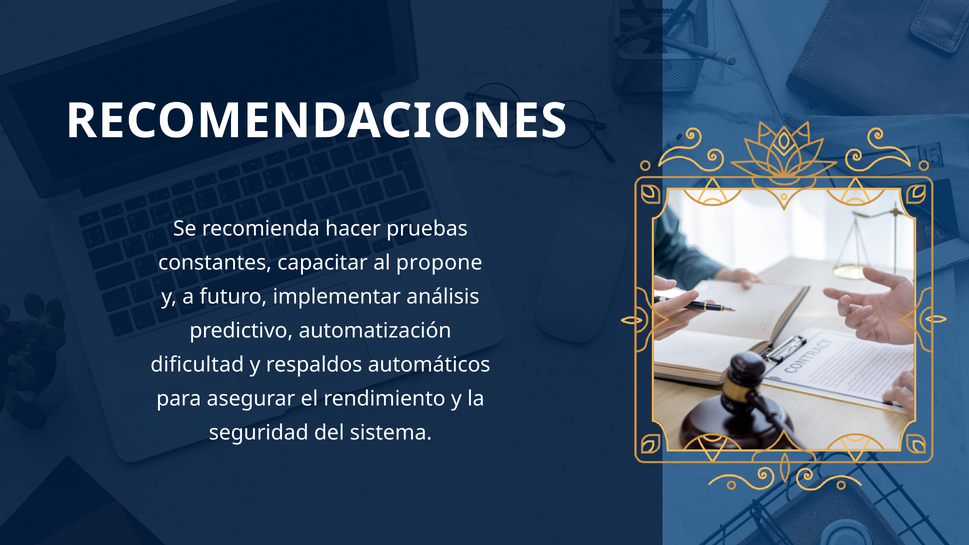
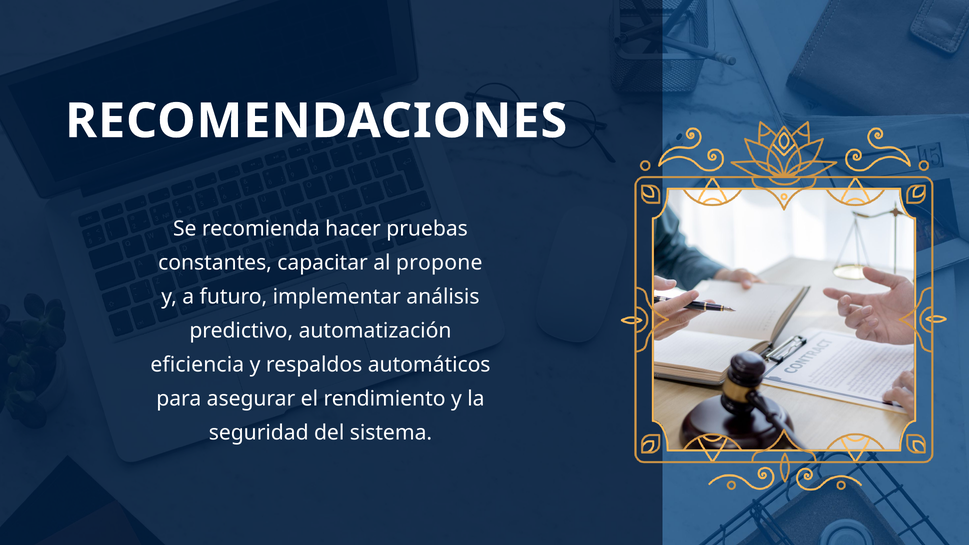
dificultad: dificultad -> eficiencia (197, 365)
